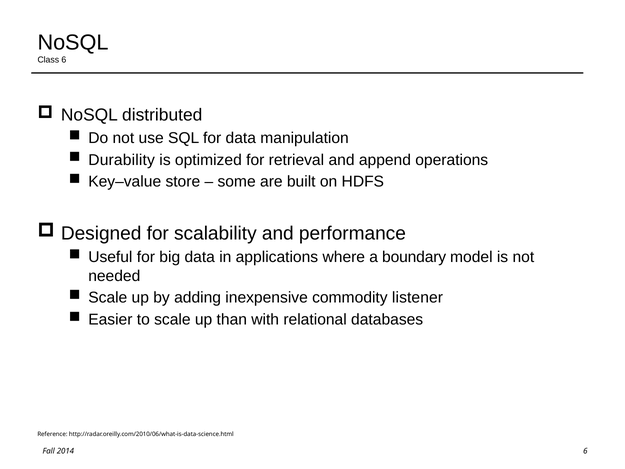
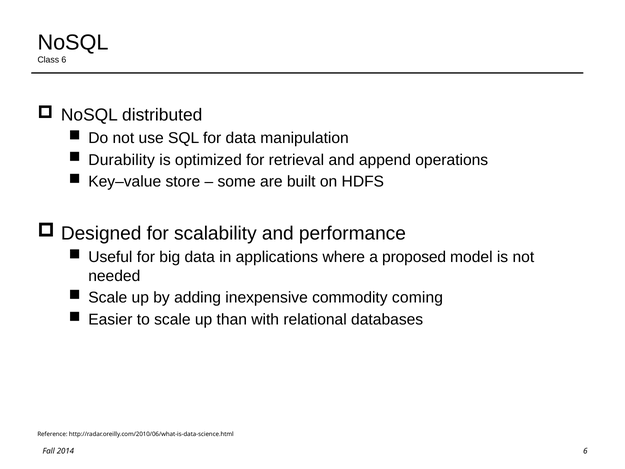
boundary: boundary -> proposed (414, 257)
listener: listener -> coming (418, 298)
